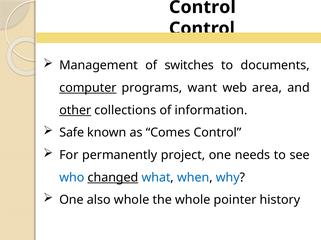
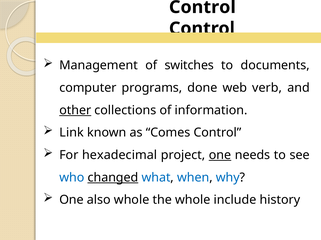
computer underline: present -> none (88, 88)
want: want -> done (202, 88)
area: area -> verb (267, 88)
Safe: Safe -> Link (72, 133)
permanently: permanently -> hexadecimal (120, 156)
one underline: none -> present (220, 156)
pointer: pointer -> include (235, 200)
